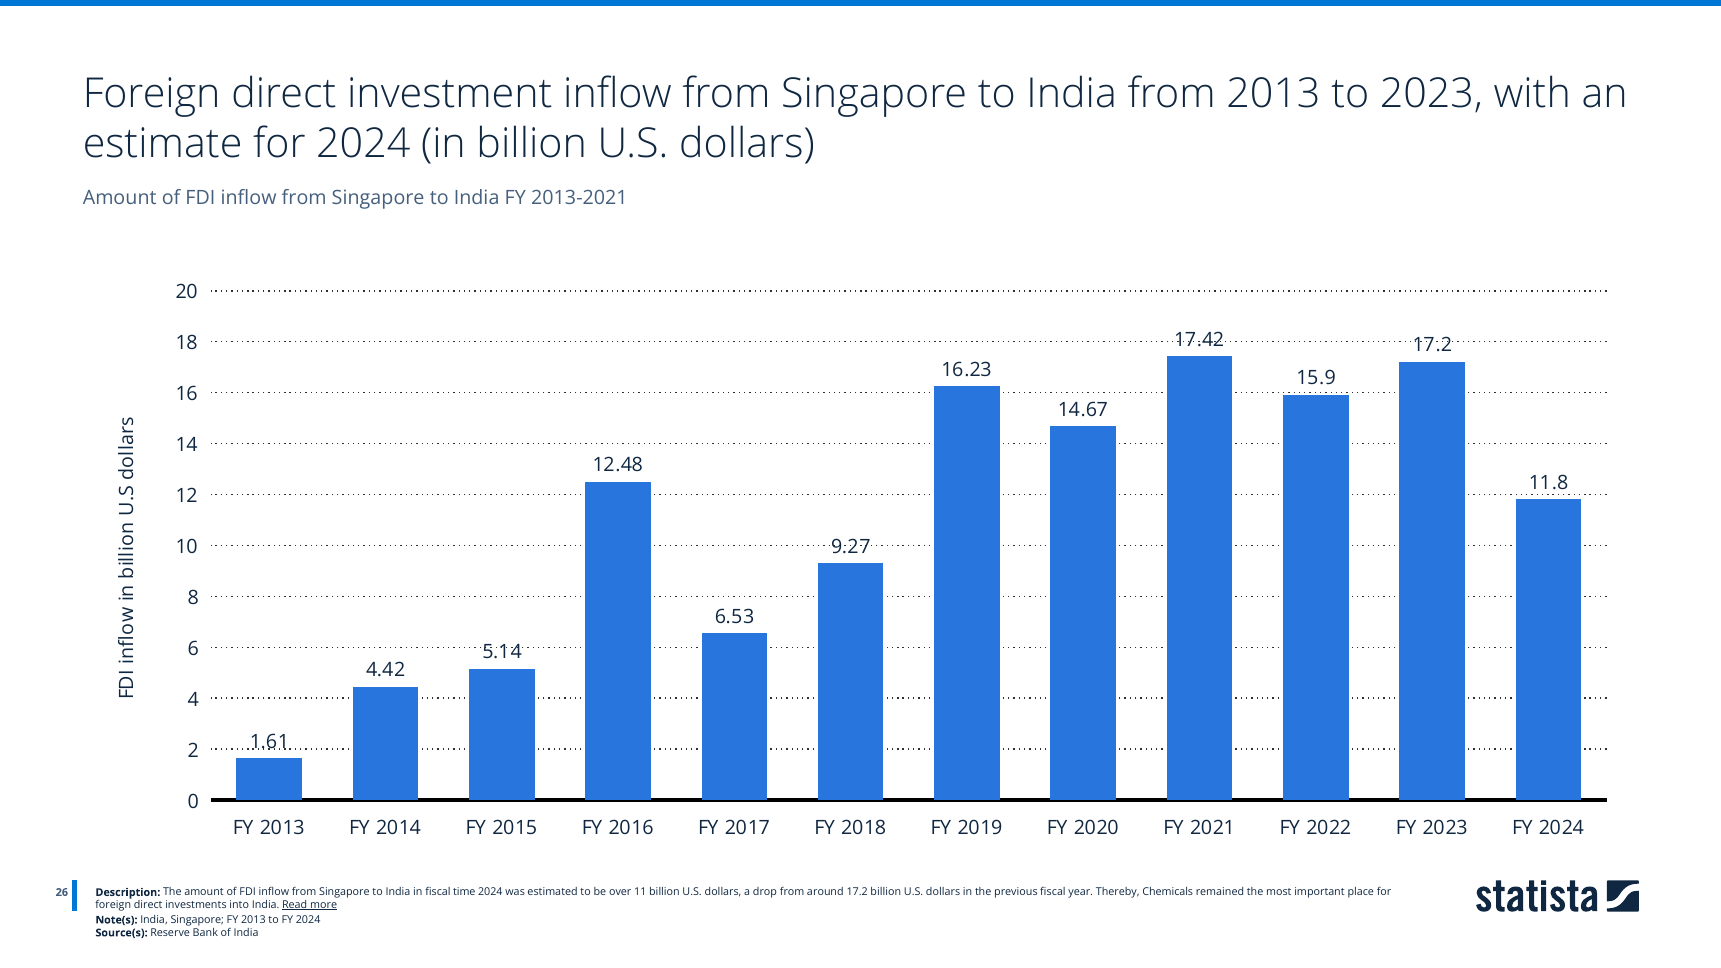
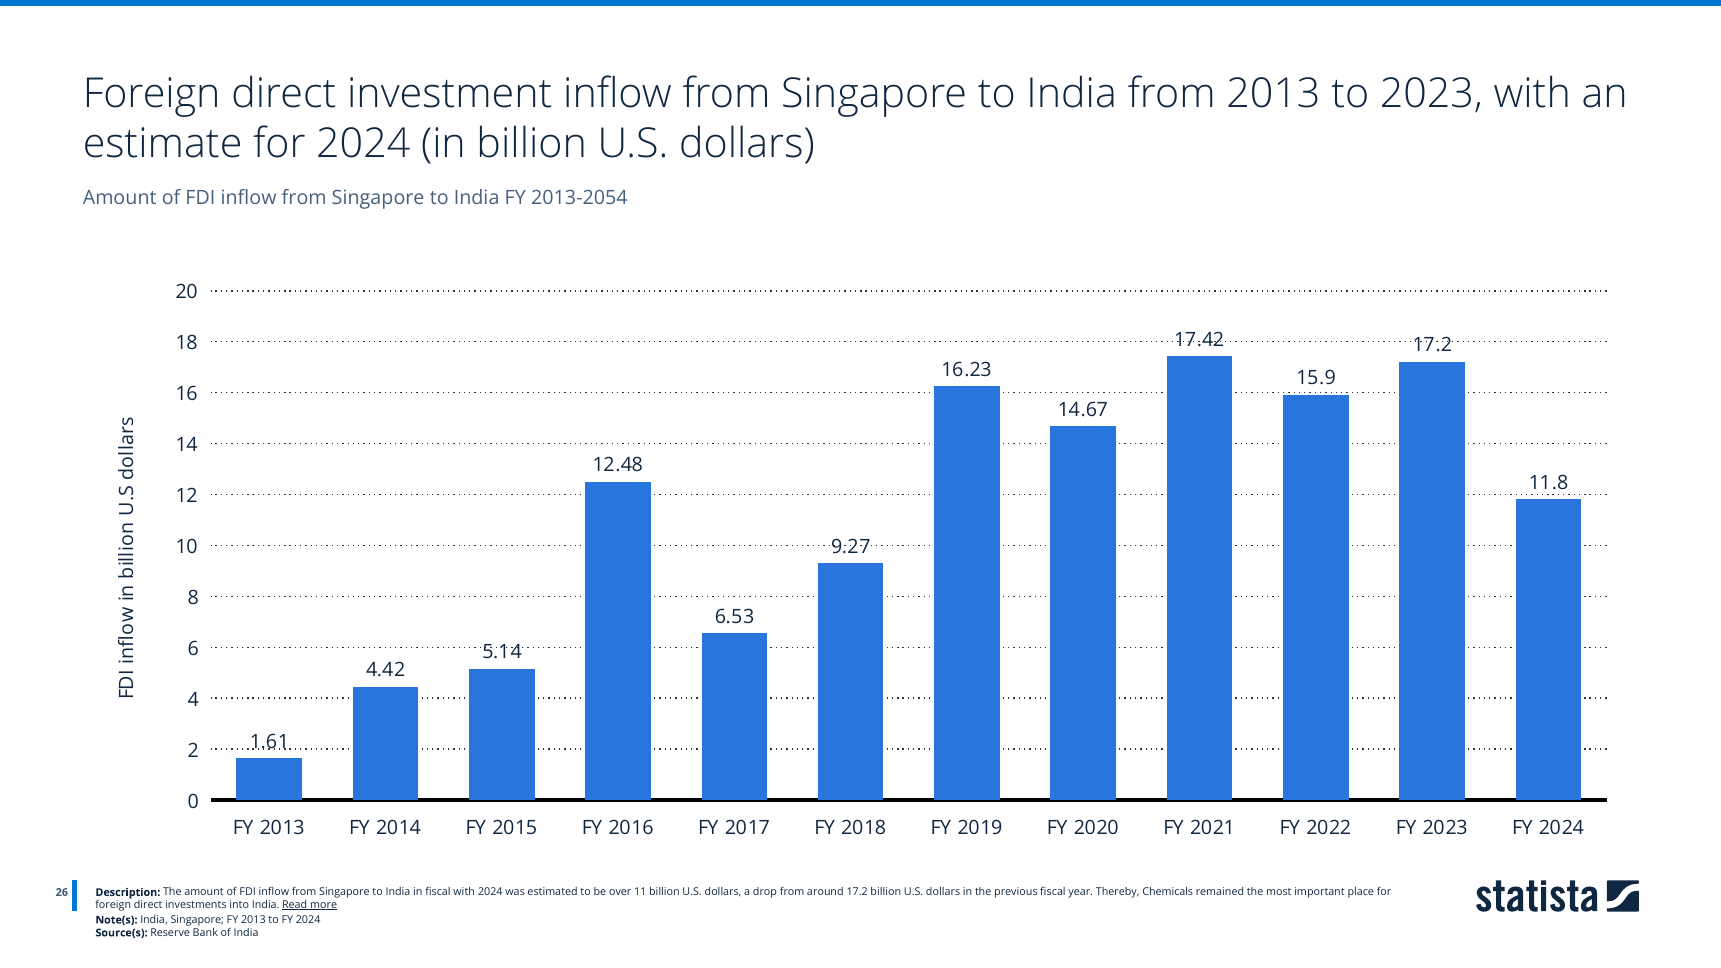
2013-2021: 2013-2021 -> 2013-2054 (579, 198)
fiscal time: time -> with (464, 892)
